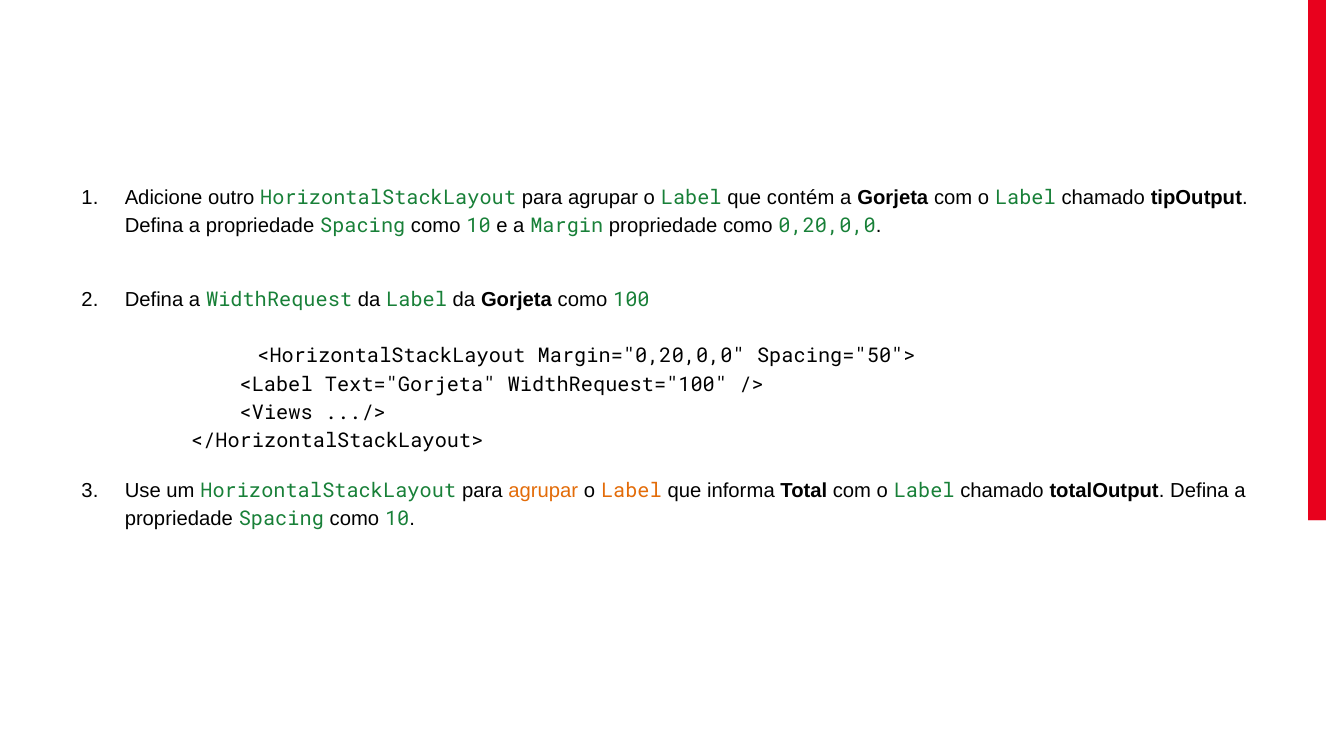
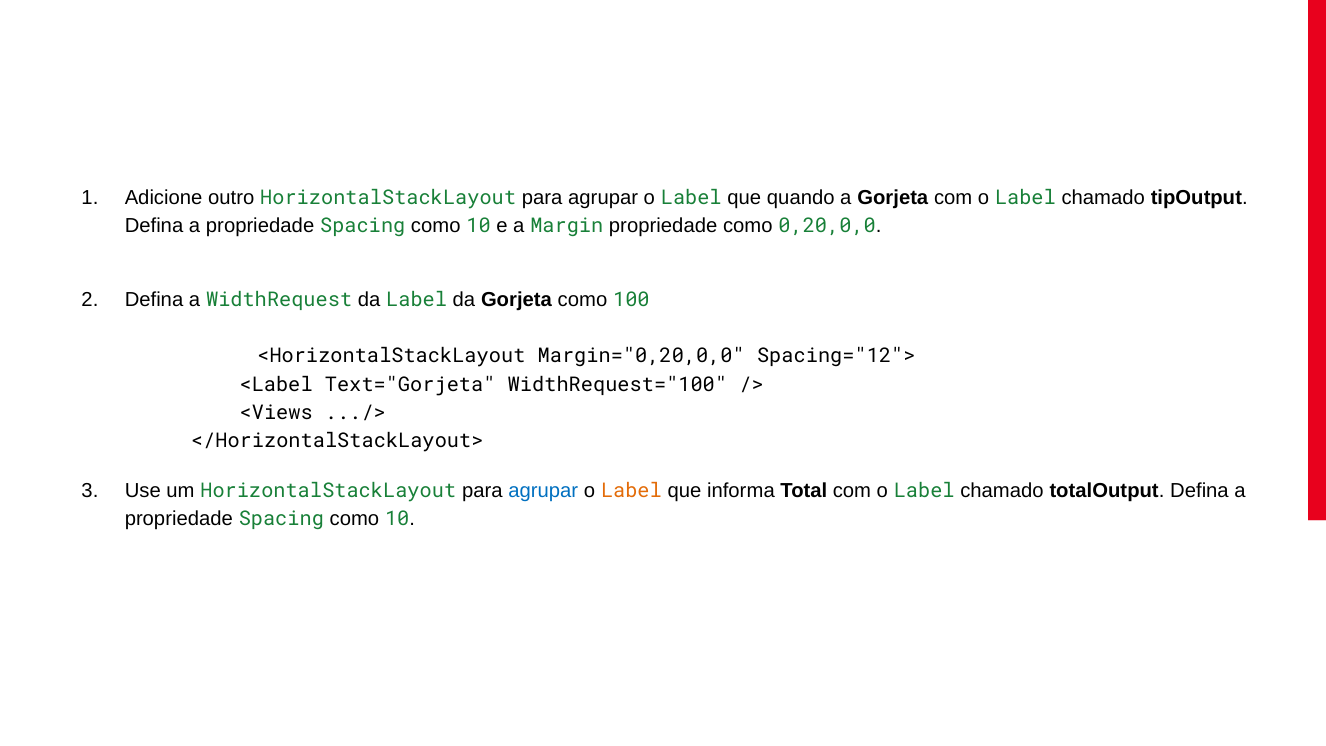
contém: contém -> quando (801, 198)
Spacing="50">: Spacing="50"> -> Spacing="12"> (836, 356)
agrupar colour: orange -> blue (543, 490)
